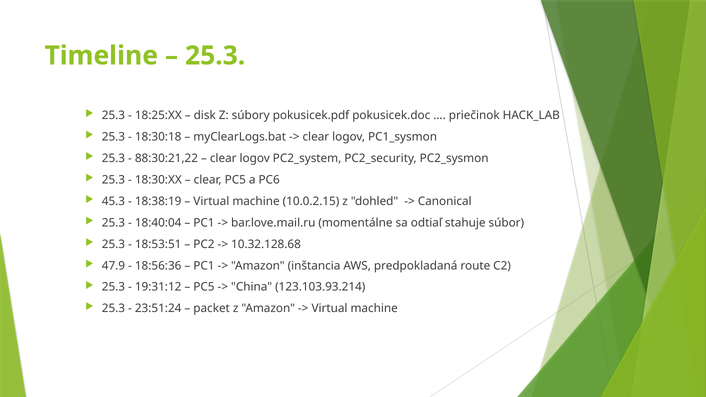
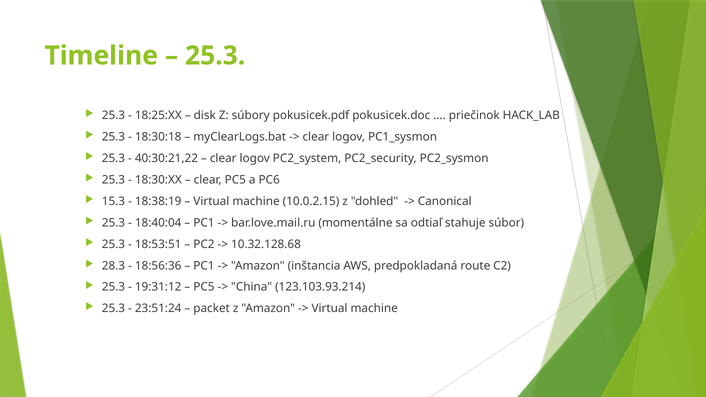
88:30:21,22: 88:30:21,22 -> 40:30:21,22 (166, 158)
45.3: 45.3 -> 15.3 (113, 201)
47.9: 47.9 -> 28.3 (113, 266)
